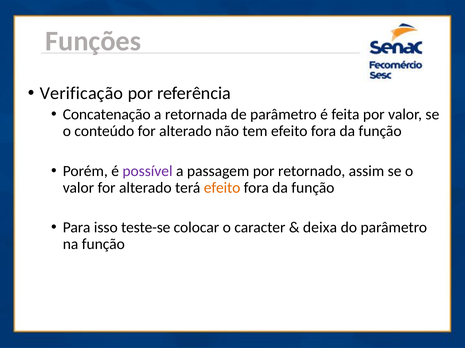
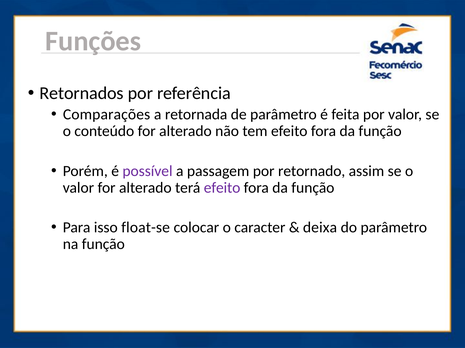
Verificação: Verificação -> Retornados (82, 93)
Concatenação: Concatenação -> Comparações (107, 115)
efeito colour: orange -> purple (222, 188)
teste-se: teste-se -> float-se (146, 228)
